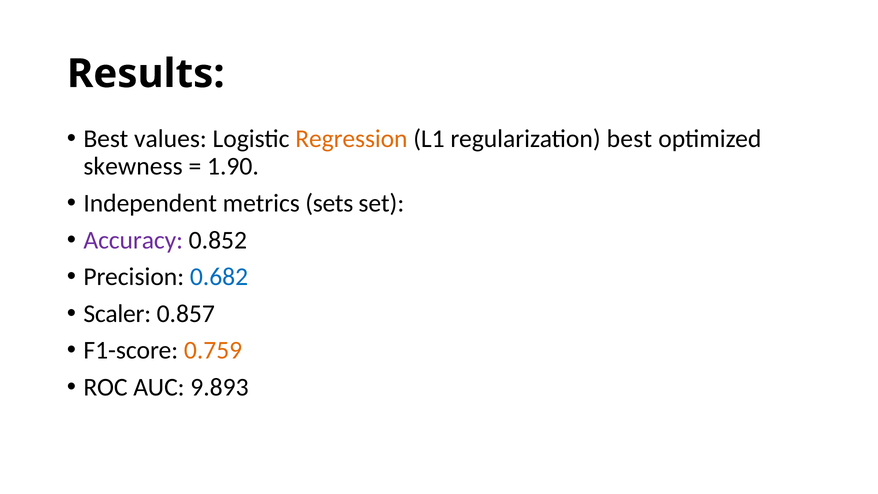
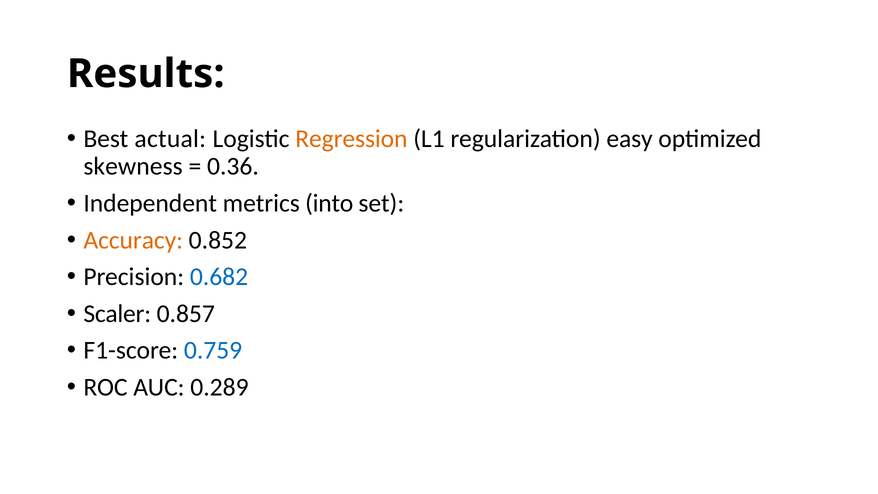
values: values -> actual (170, 139)
regularization best: best -> easy (630, 139)
1.90: 1.90 -> 0.36 (233, 166)
sets: sets -> into (329, 203)
Accuracy colour: purple -> orange (133, 240)
0.759 colour: orange -> blue (213, 350)
9.893: 9.893 -> 0.289 (219, 387)
